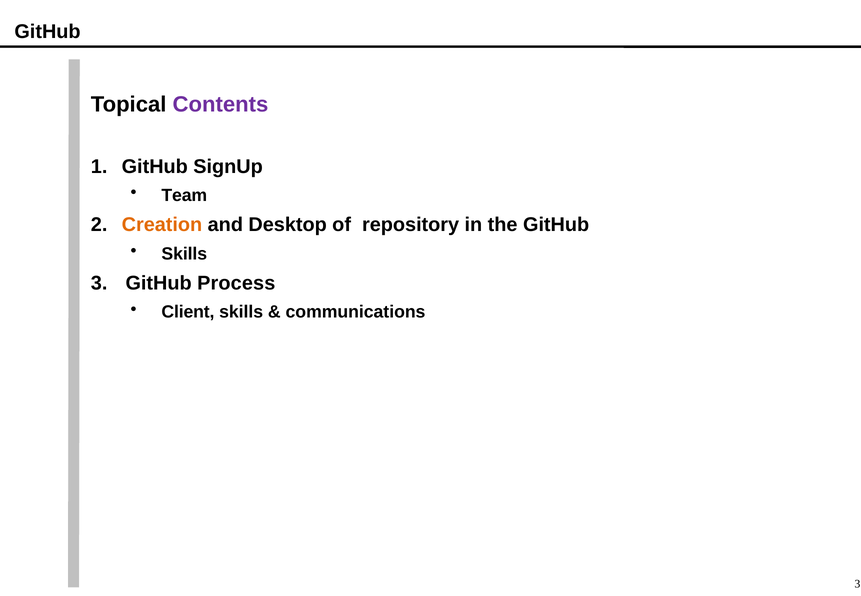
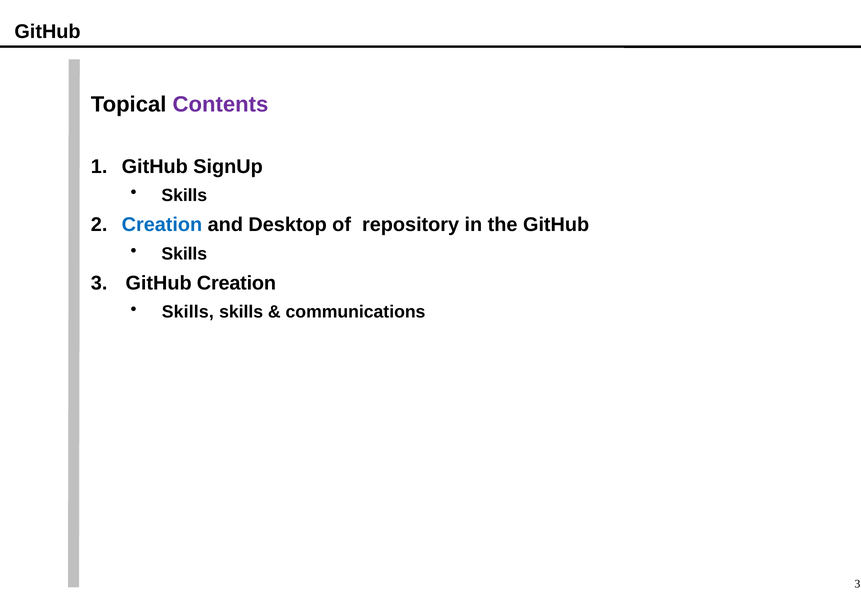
Team: Team -> Skills (184, 196)
Creation colour: orange -> blue (162, 225)
GitHub Process: Process -> Creation (236, 283)
Client: Client -> Skills (188, 312)
